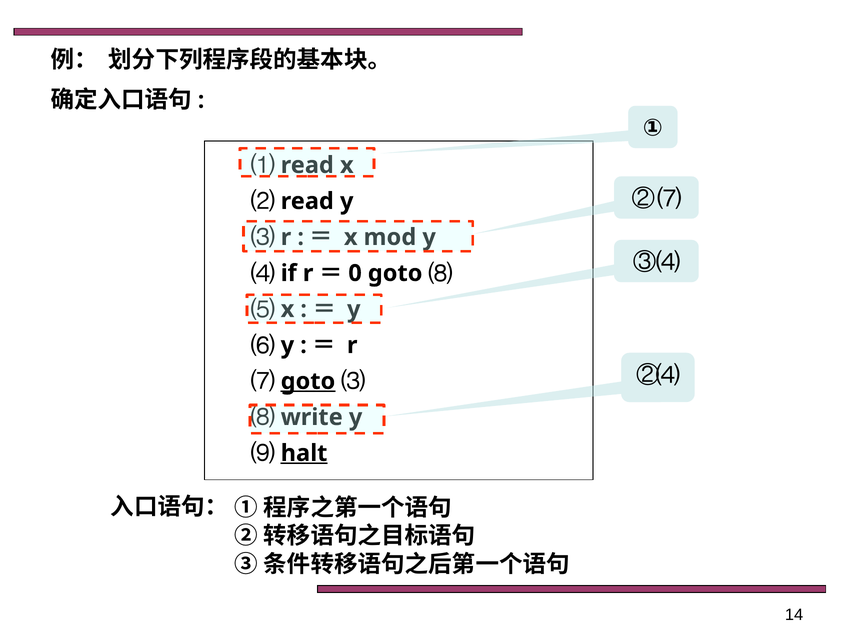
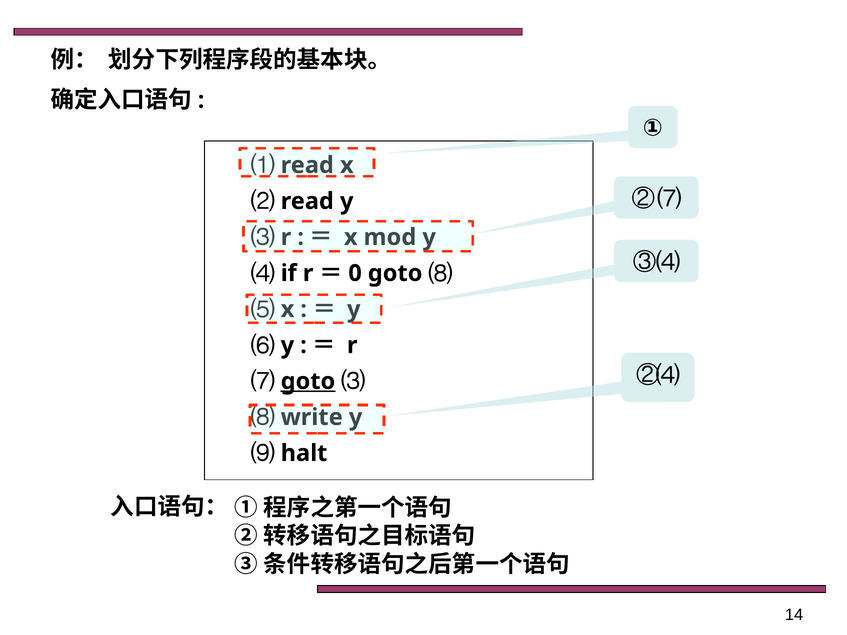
halt underline: present -> none (304, 453)
